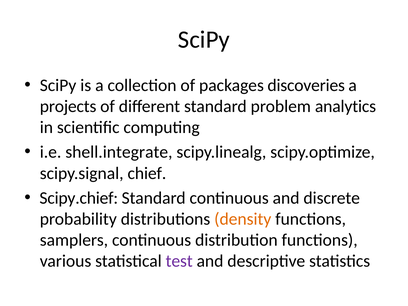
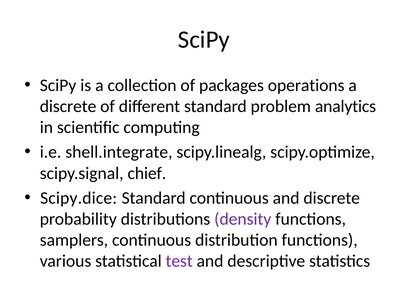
discoveries: discoveries -> operations (306, 85)
projects: projects -> discrete (68, 106)
Scipy.chief: Scipy.chief -> Scipy.dice (79, 198)
density colour: orange -> purple (243, 219)
